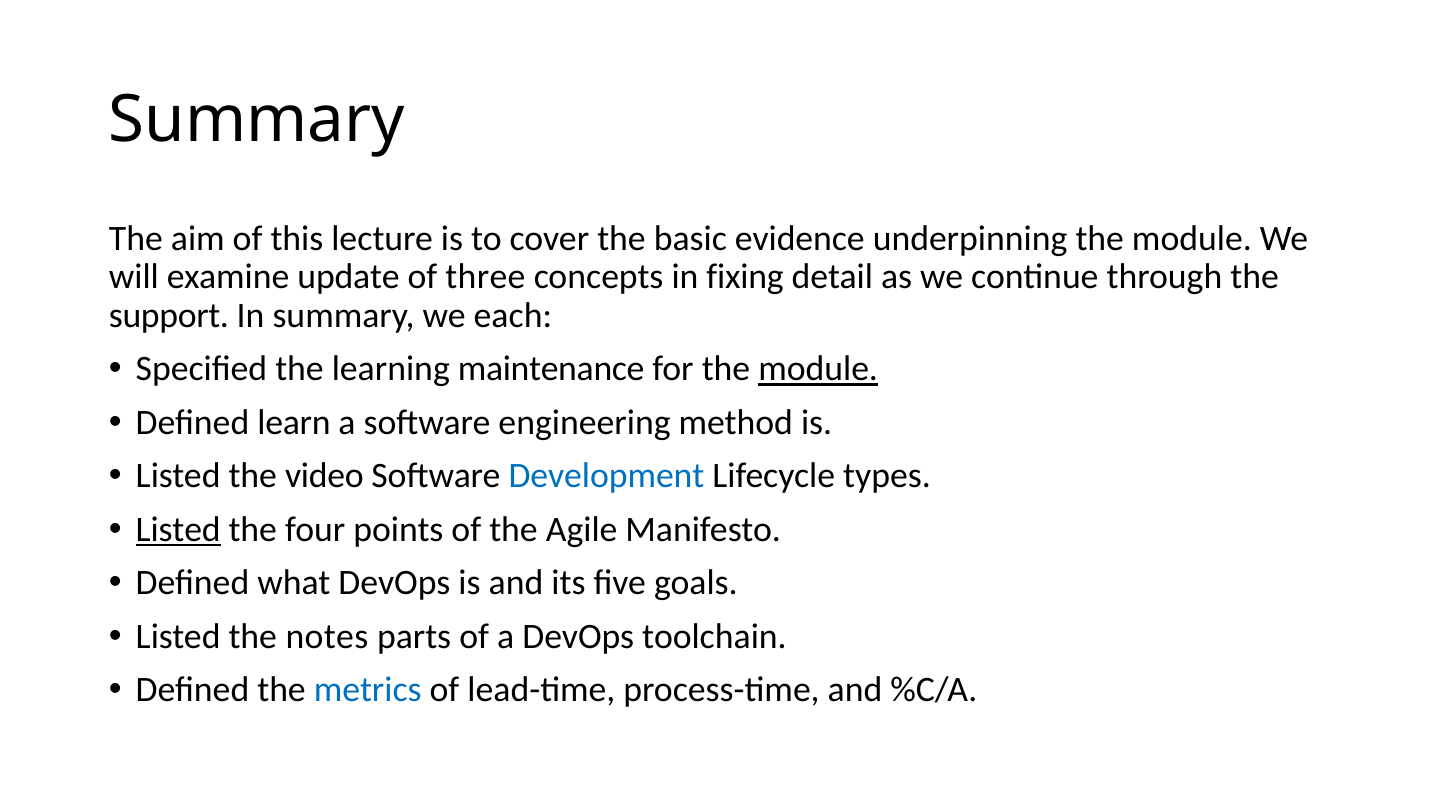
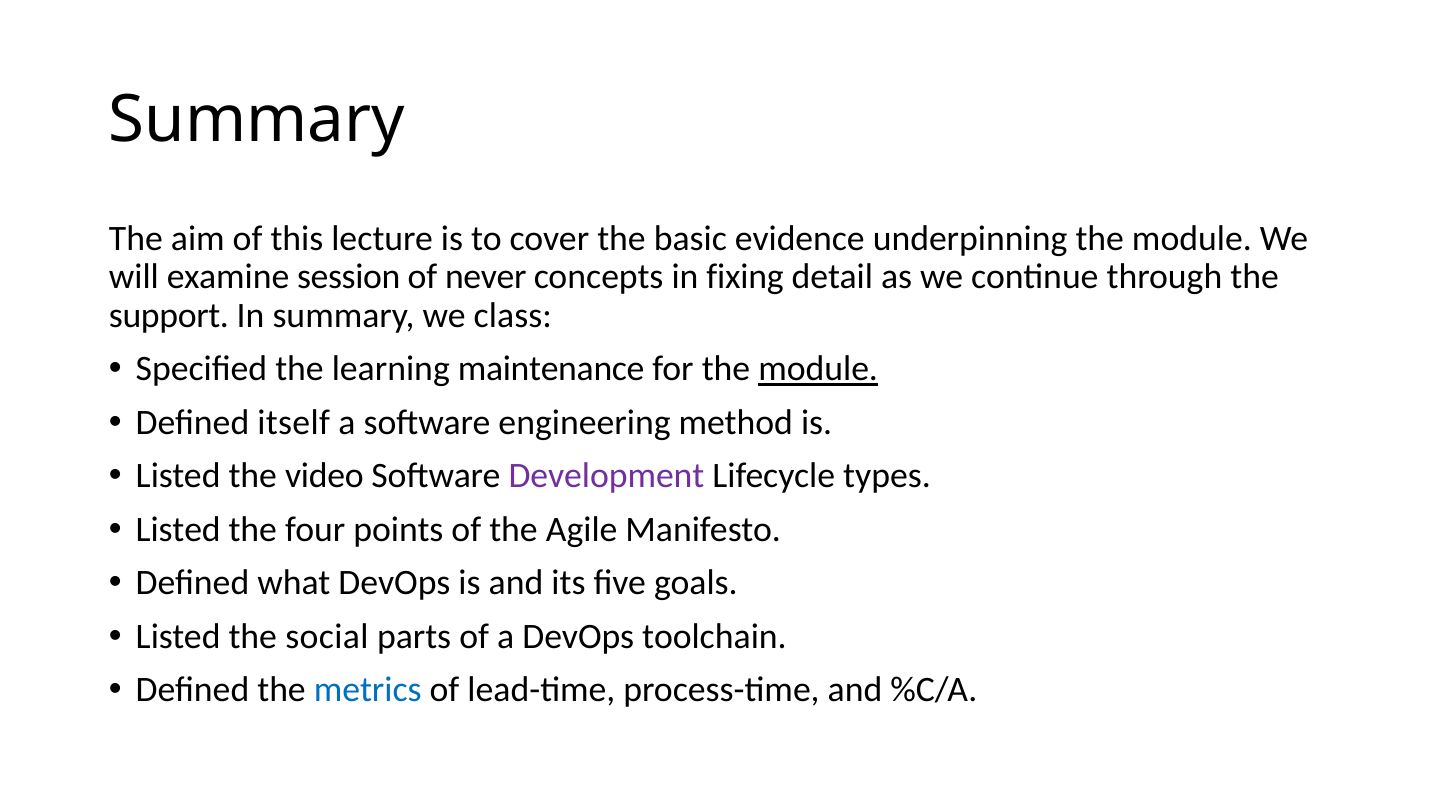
update: update -> session (349, 277)
three: three -> never (486, 277)
each: each -> class (513, 316)
learn: learn -> itself (294, 422)
Development colour: blue -> purple (606, 476)
Listed underline: present -> none (178, 529)
notes: notes -> social (327, 636)
